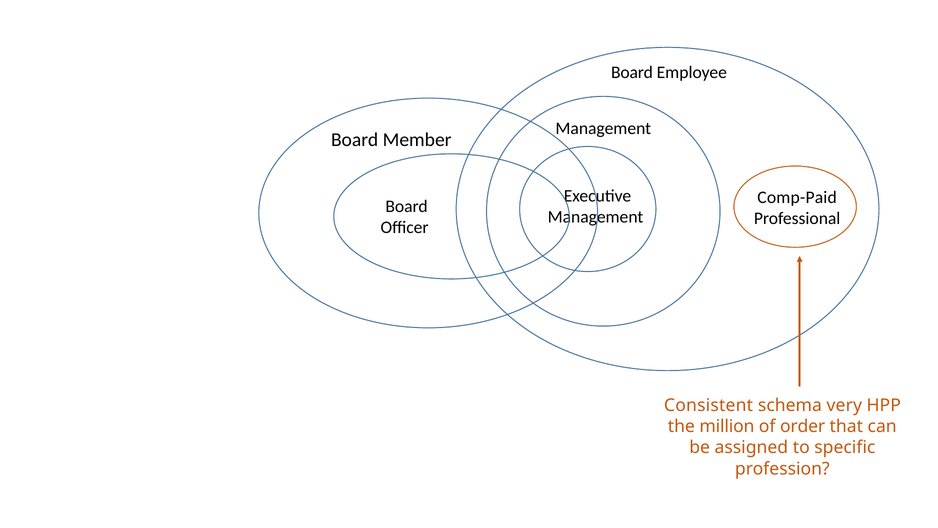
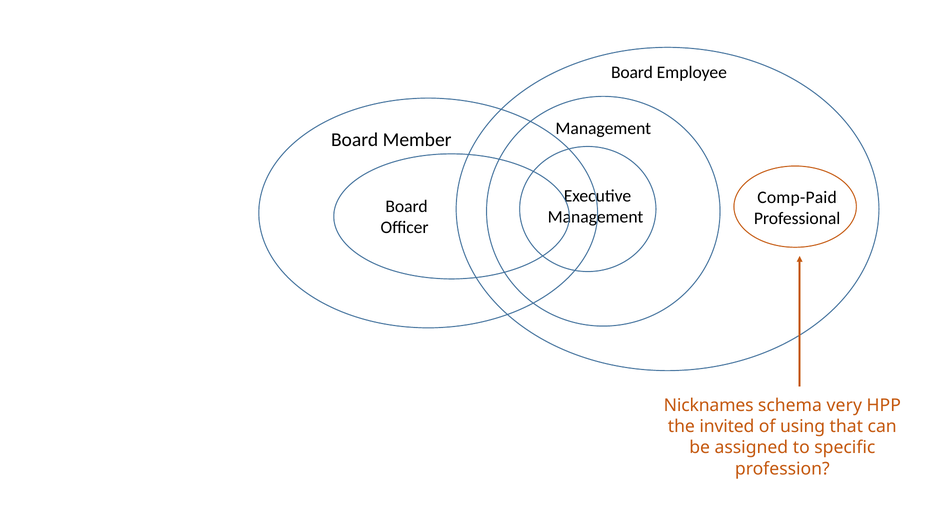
Consistent: Consistent -> Nicknames (709, 405)
million: million -> invited (727, 426)
order: order -> using (803, 426)
